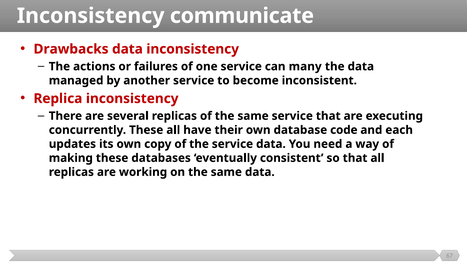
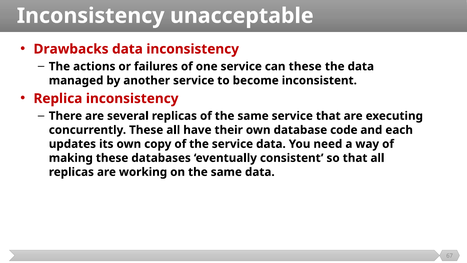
communicate: communicate -> unacceptable (242, 16)
can many: many -> these (305, 66)
